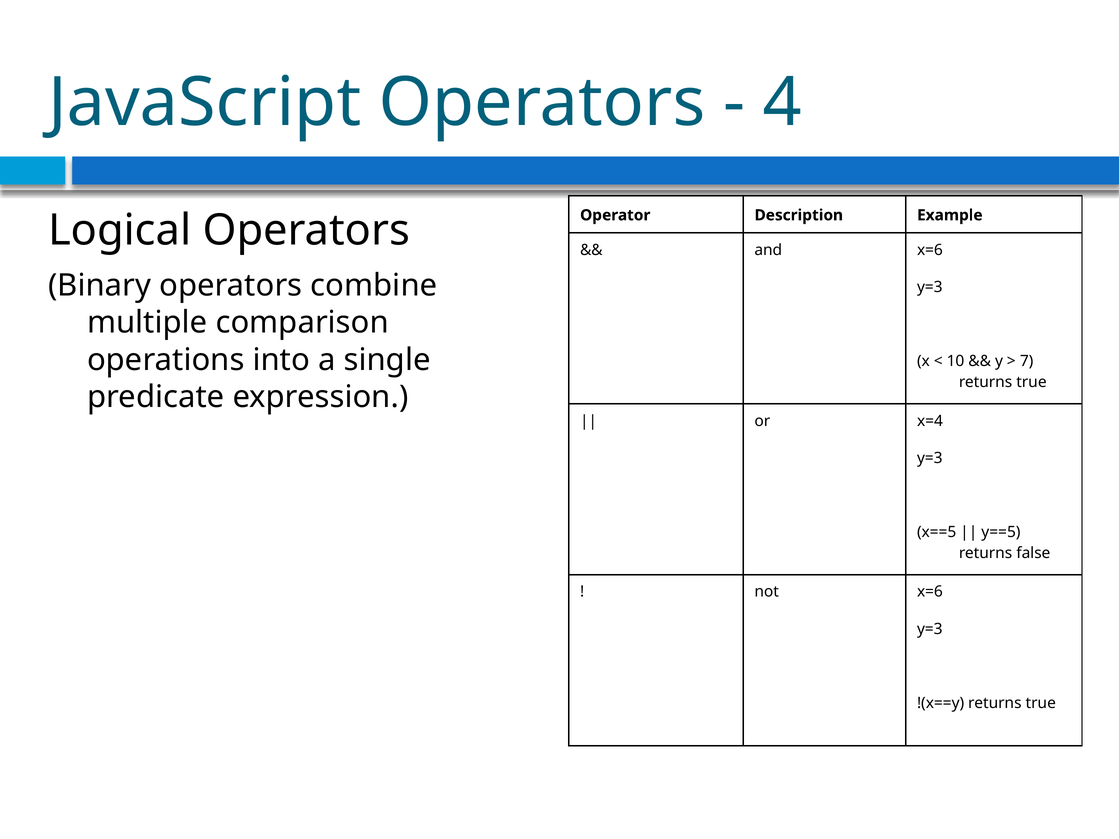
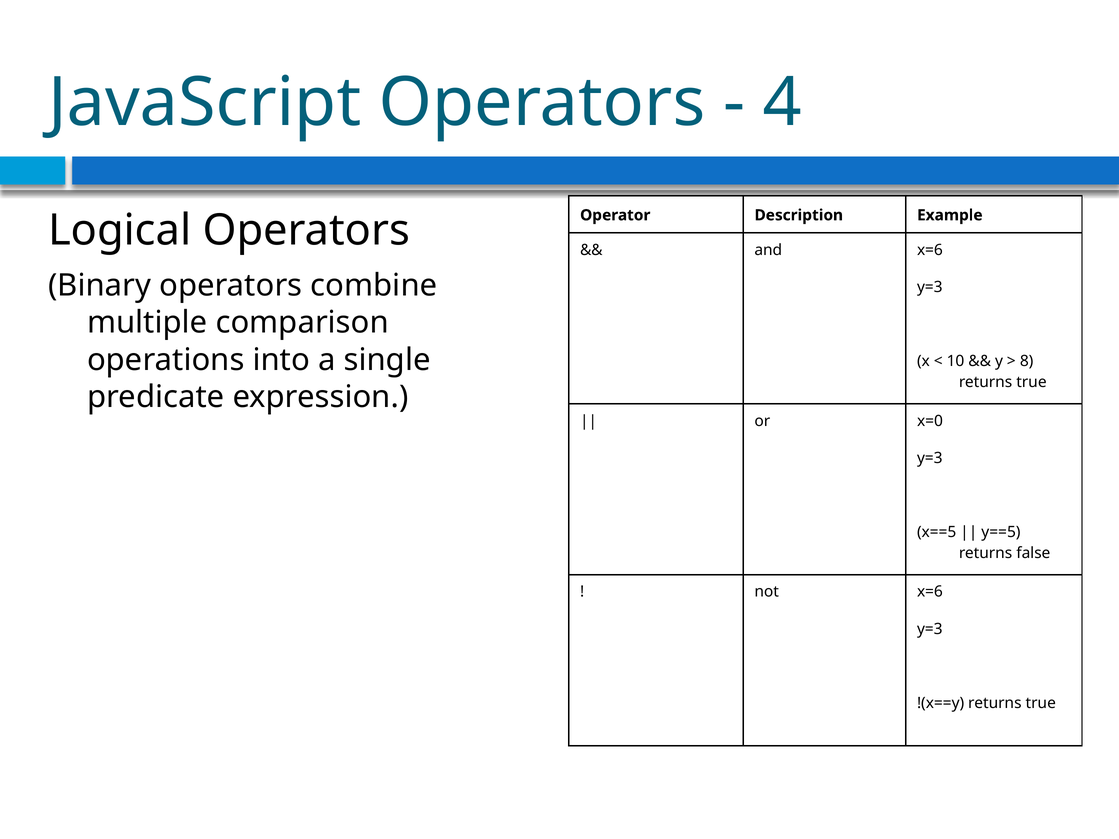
7: 7 -> 8 (1027, 361)
x=4: x=4 -> x=0 (930, 421)
